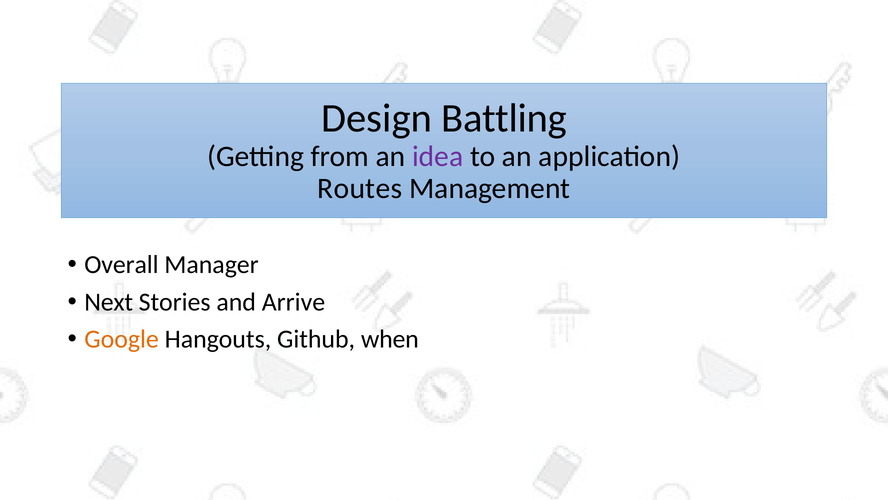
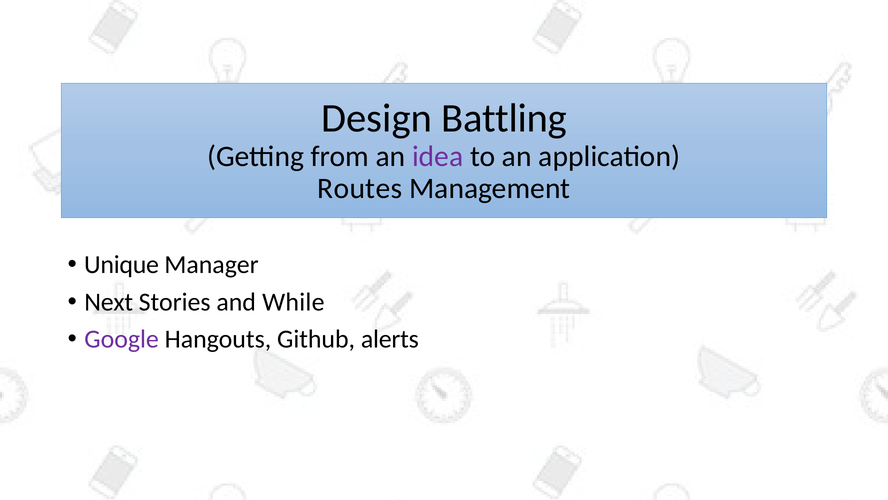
Overall: Overall -> Unique (122, 265)
Arrive: Arrive -> While (293, 302)
Google colour: orange -> purple (122, 339)
when: when -> alerts (390, 339)
